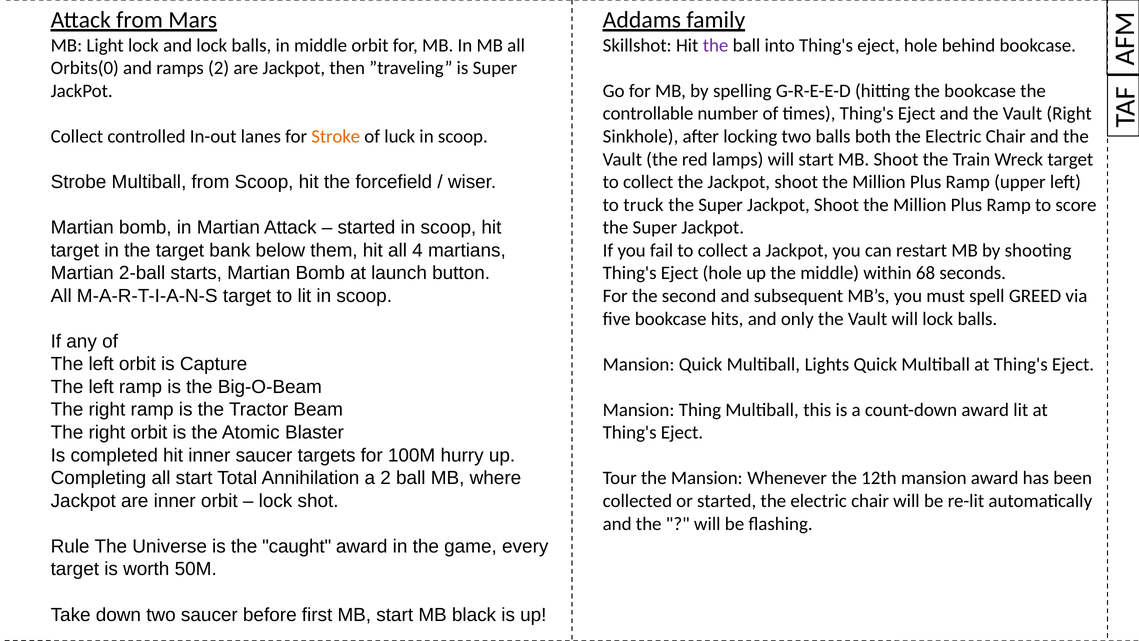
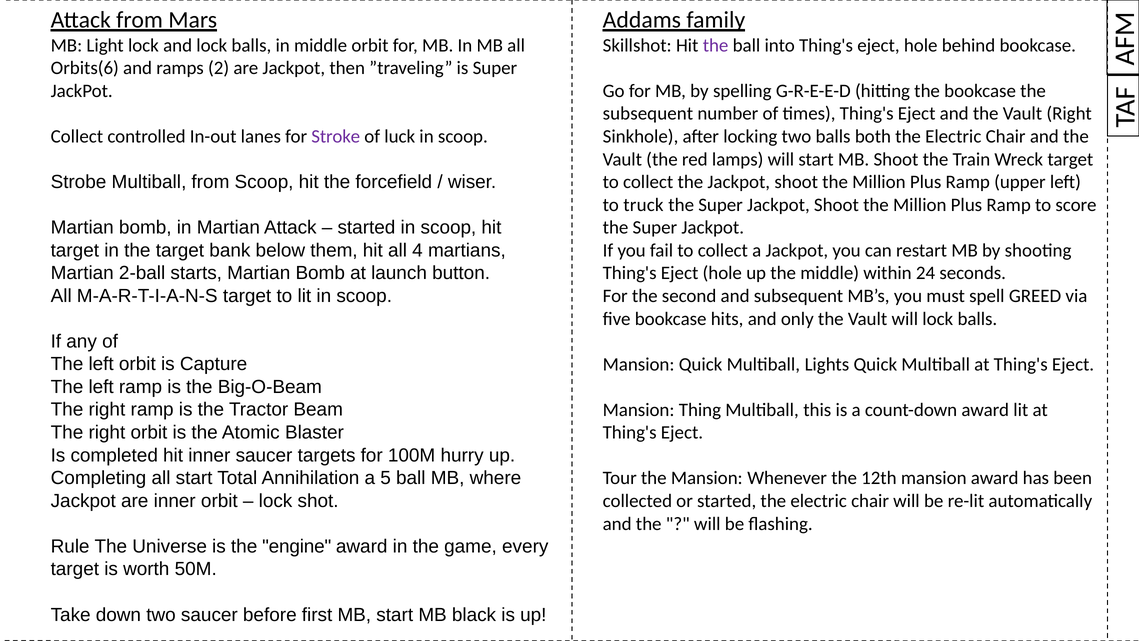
Orbits(0: Orbits(0 -> Orbits(6 (85, 68)
controllable: controllable -> subsequent (648, 114)
Stroke colour: orange -> purple (336, 136)
68: 68 -> 24 (926, 273)
a 2: 2 -> 5 (386, 478)
caught: caught -> engine (297, 546)
